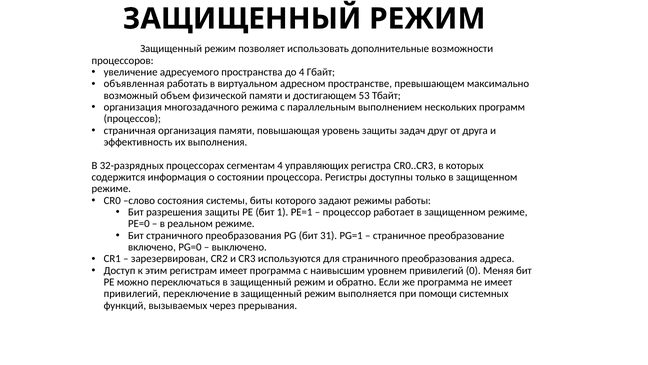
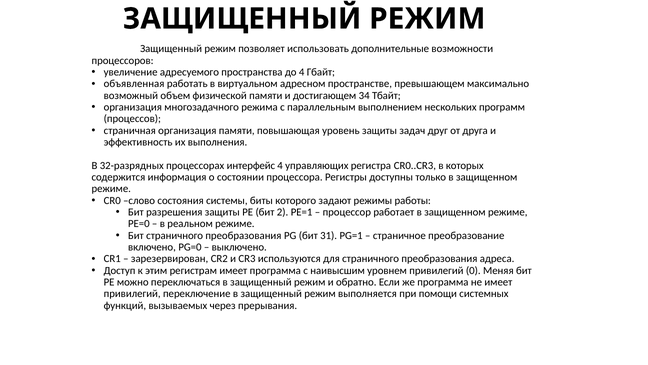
53: 53 -> 34 (364, 95)
сегментам: сегментам -> интерфейс (251, 165)
1: 1 -> 2 (283, 212)
